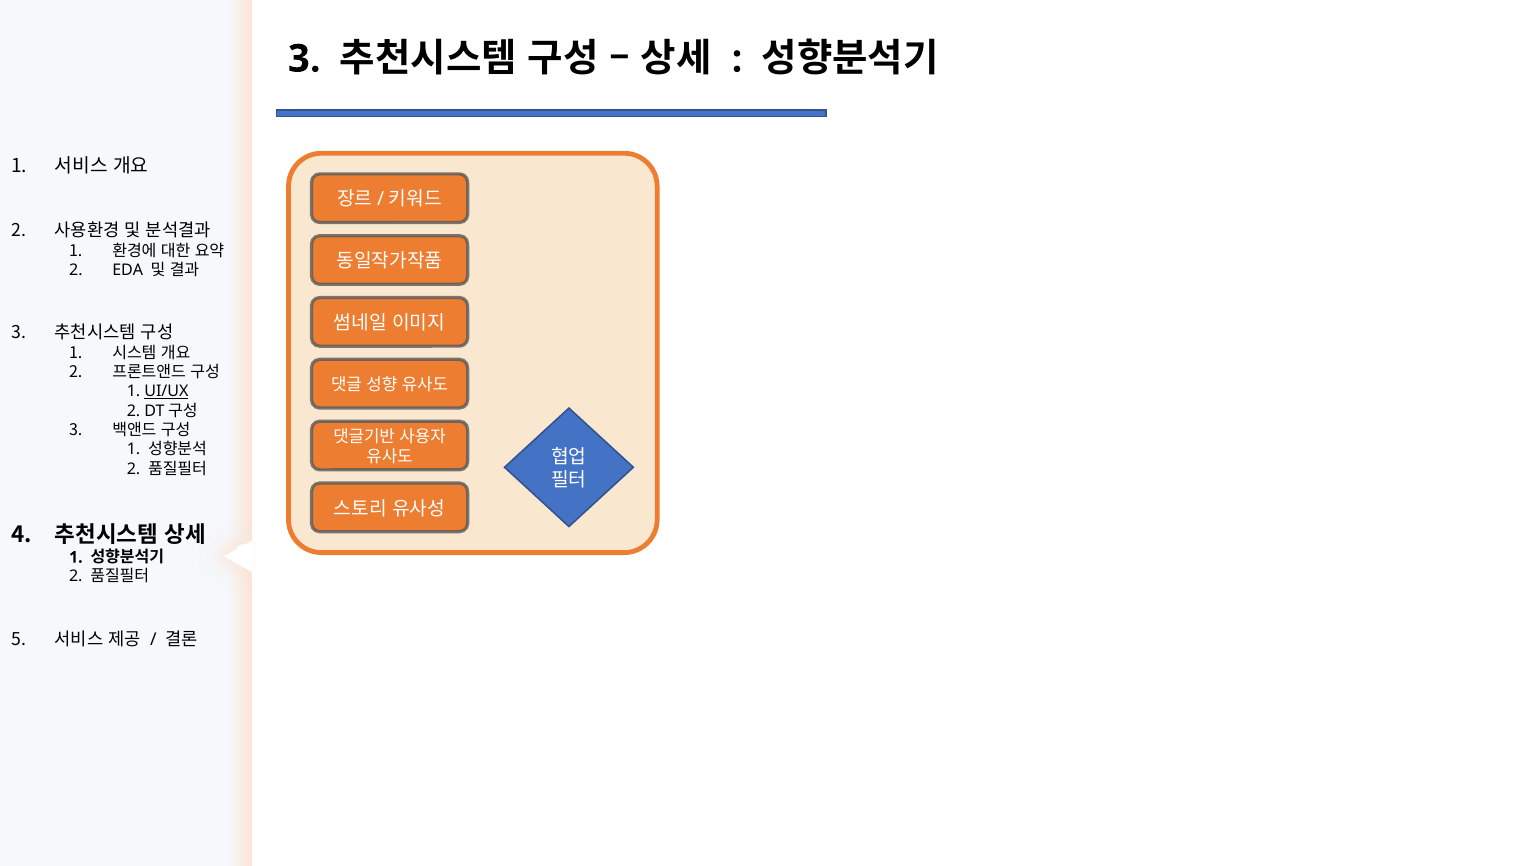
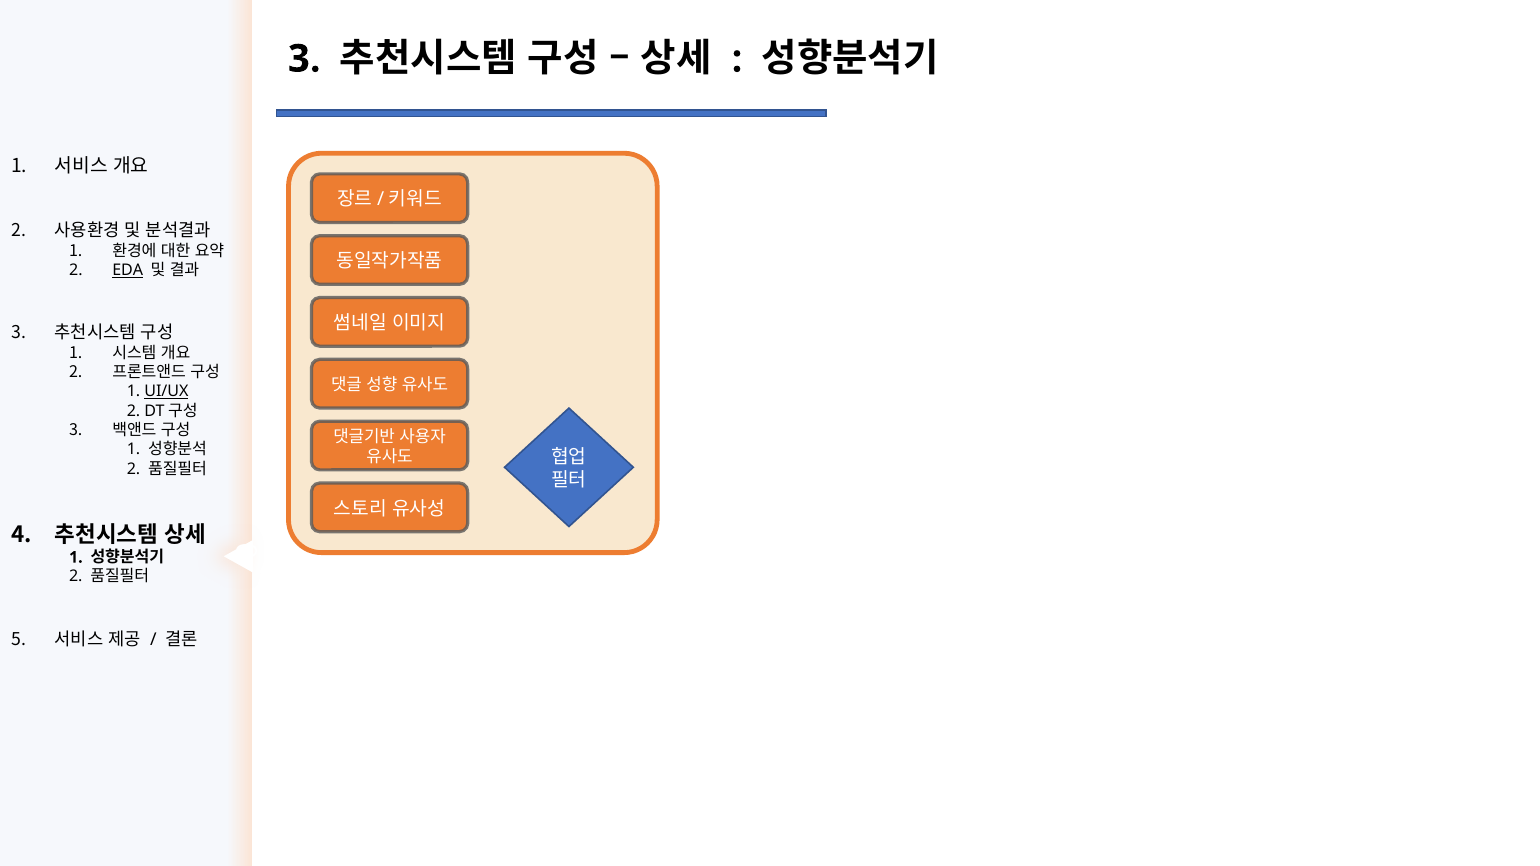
EDA underline: none -> present (128, 270)
